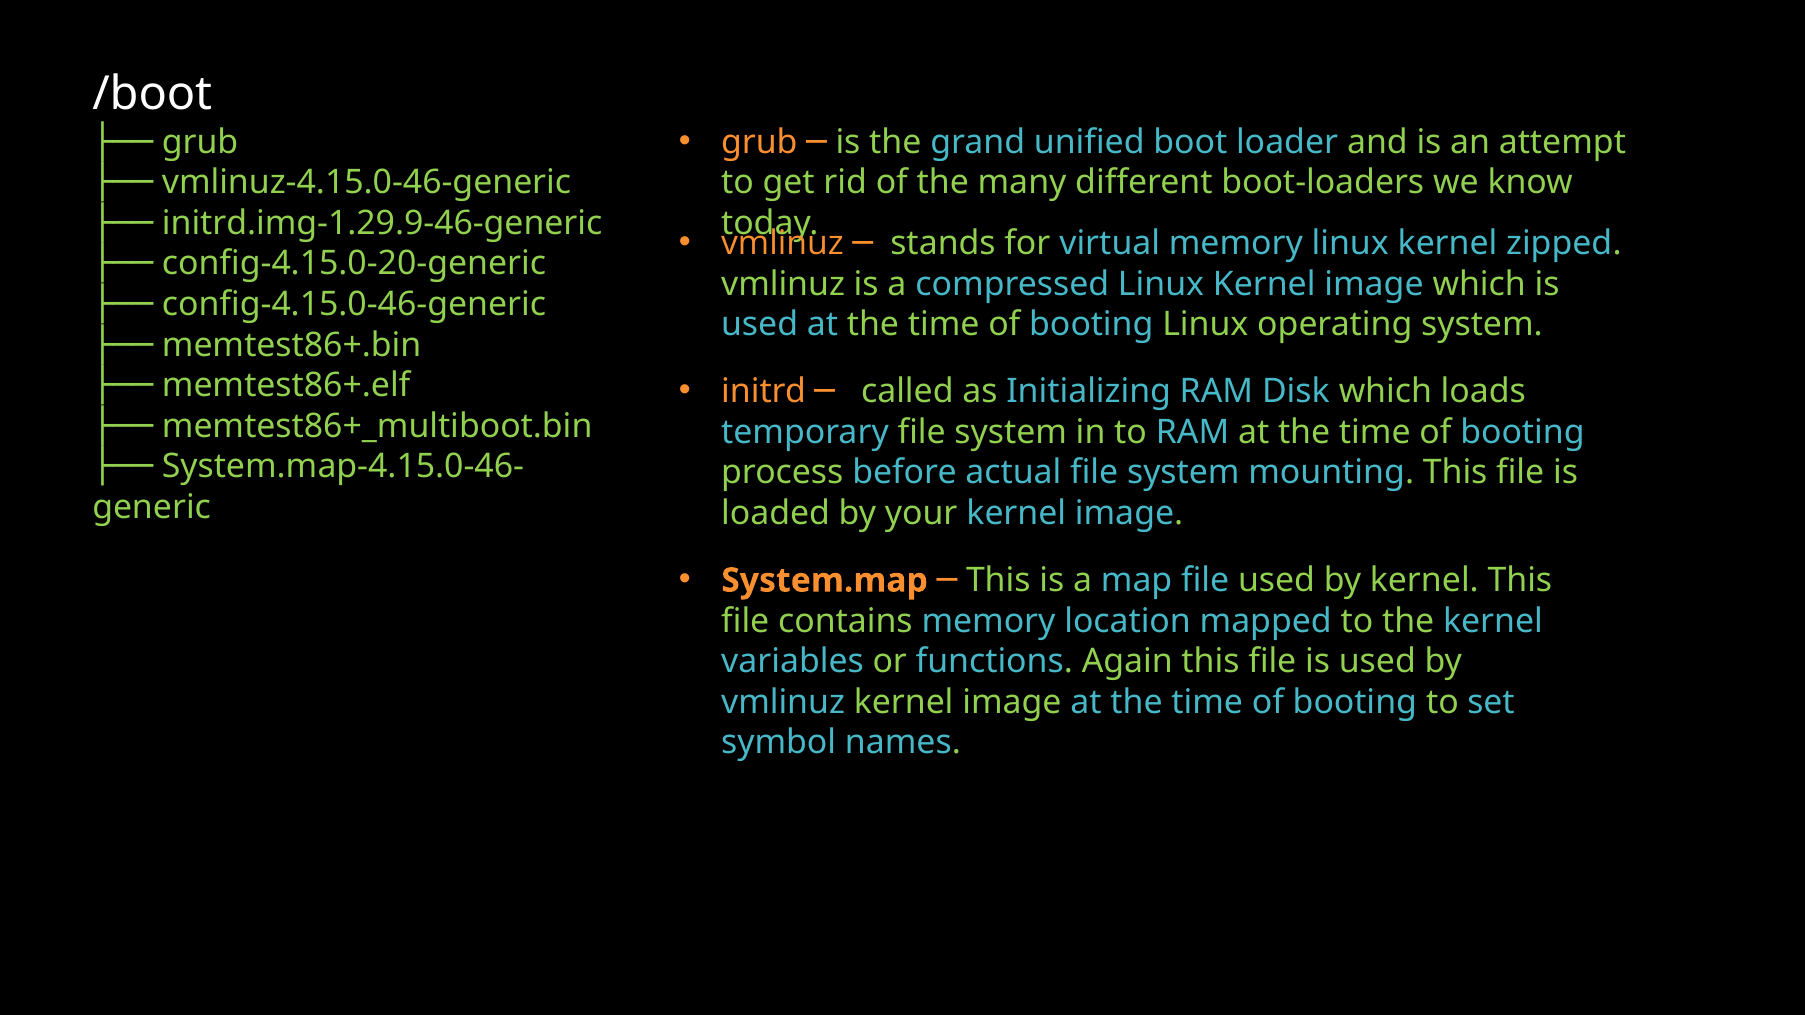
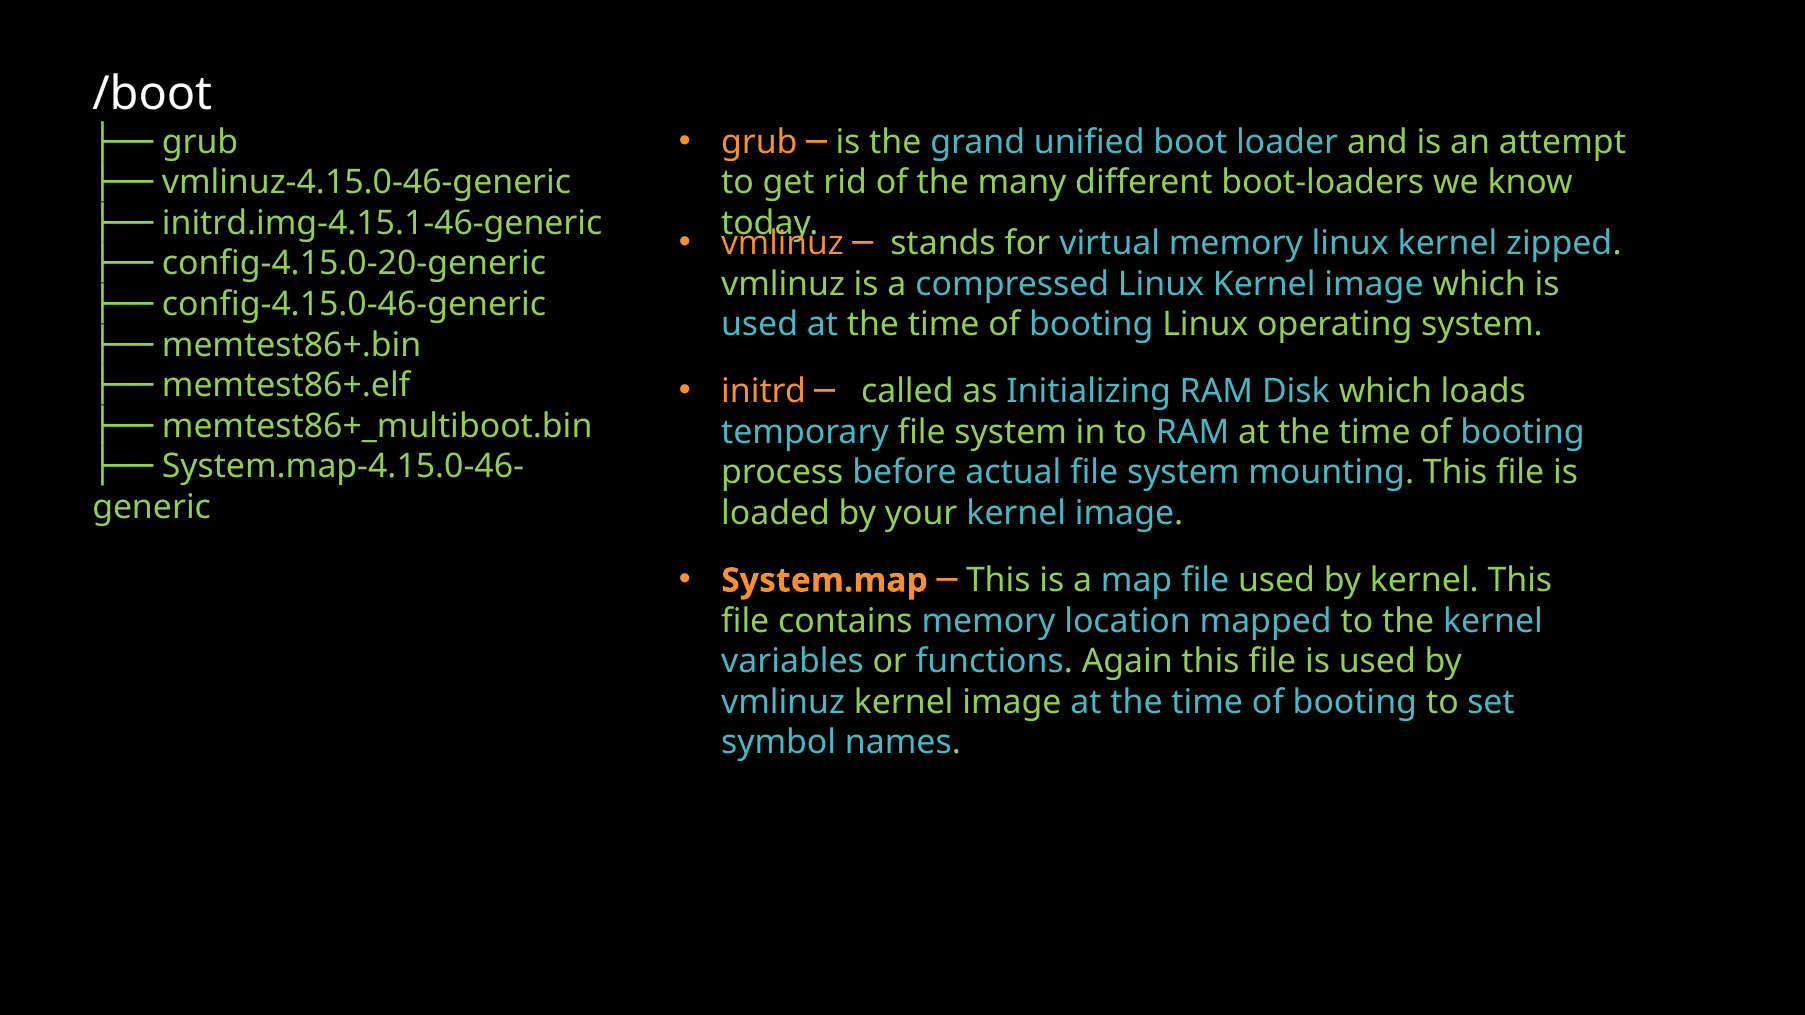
initrd.img-1.29.9-46-generic: initrd.img-1.29.9-46-generic -> initrd.img-4.15.1-46-generic (382, 223)
